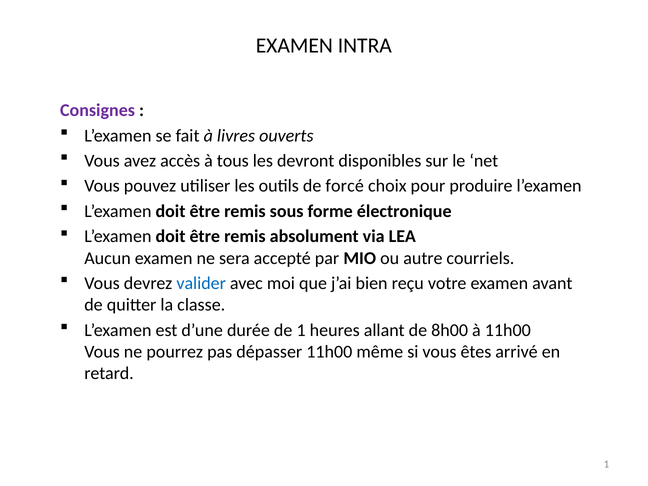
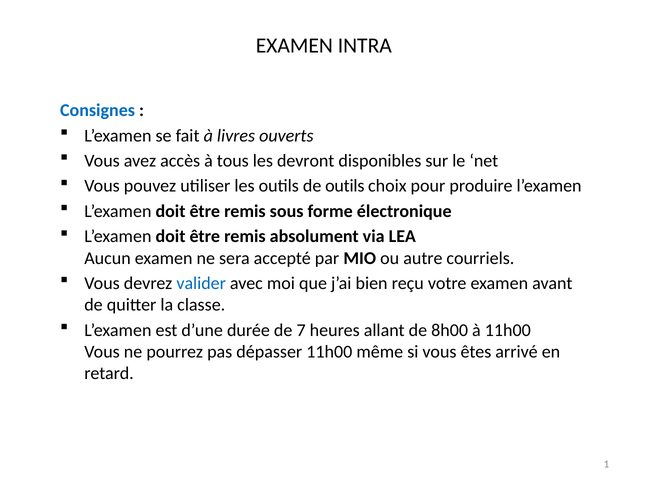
Consignes colour: purple -> blue (98, 110)
de forcé: forcé -> outils (345, 186)
de 1: 1 -> 7 (301, 330)
